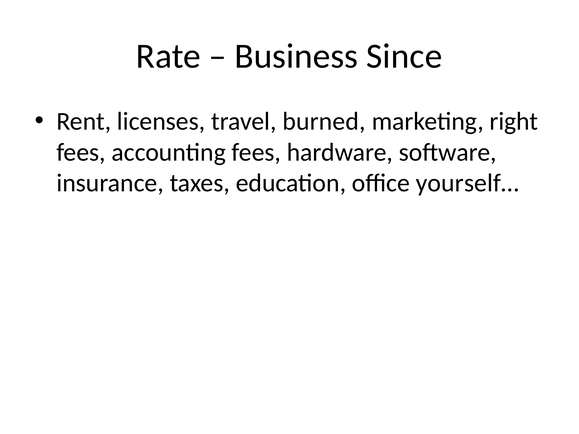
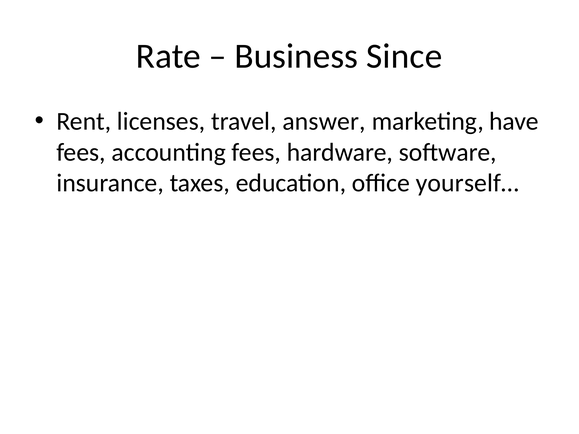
burned: burned -> answer (324, 121)
right: right -> have (514, 121)
